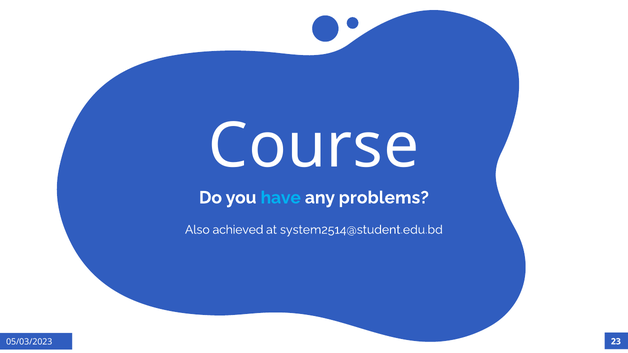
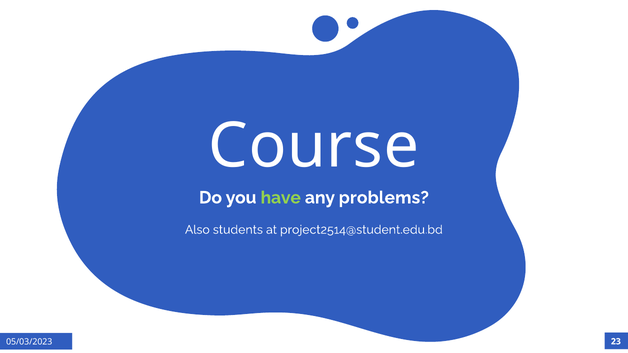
have colour: light blue -> light green (281, 198)
achieved: achieved -> students (238, 230)
system2514@student.edu.bd: system2514@student.edu.bd -> project2514@student.edu.bd (361, 230)
